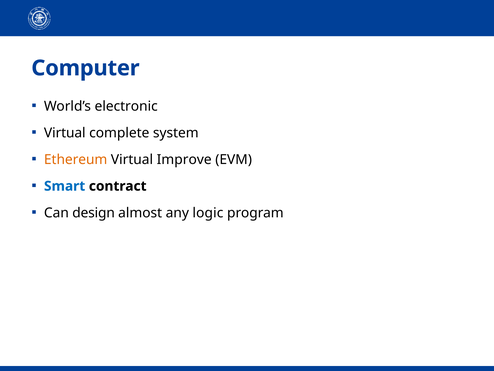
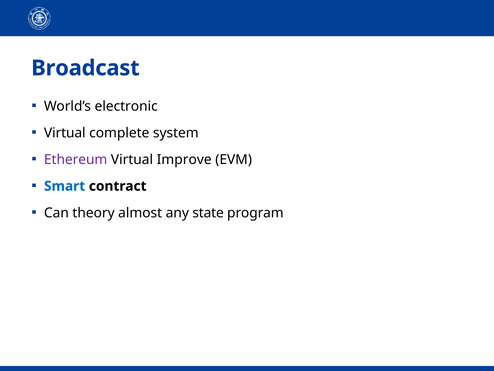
Computer: Computer -> Broadcast (85, 68)
Ethereum colour: orange -> purple (76, 159)
design: design -> theory (93, 213)
logic: logic -> state (208, 213)
